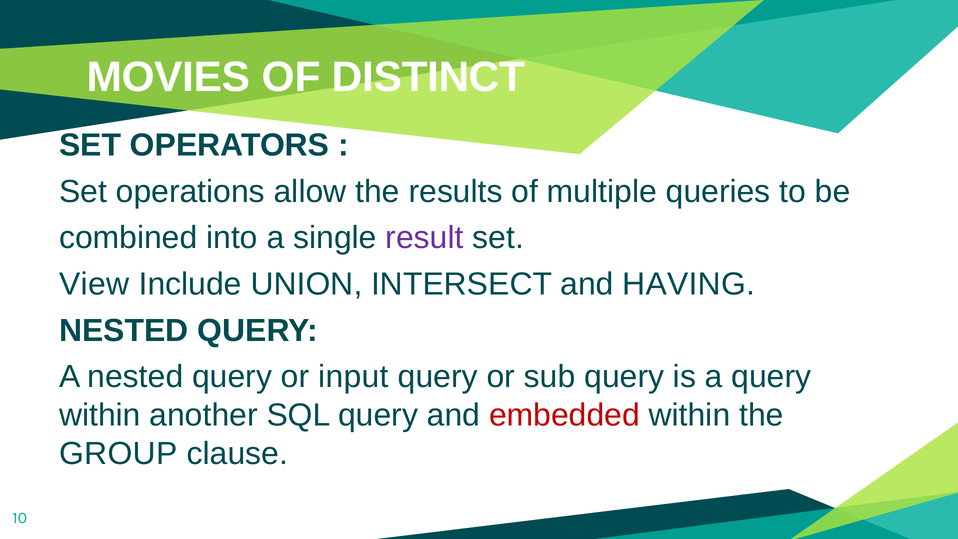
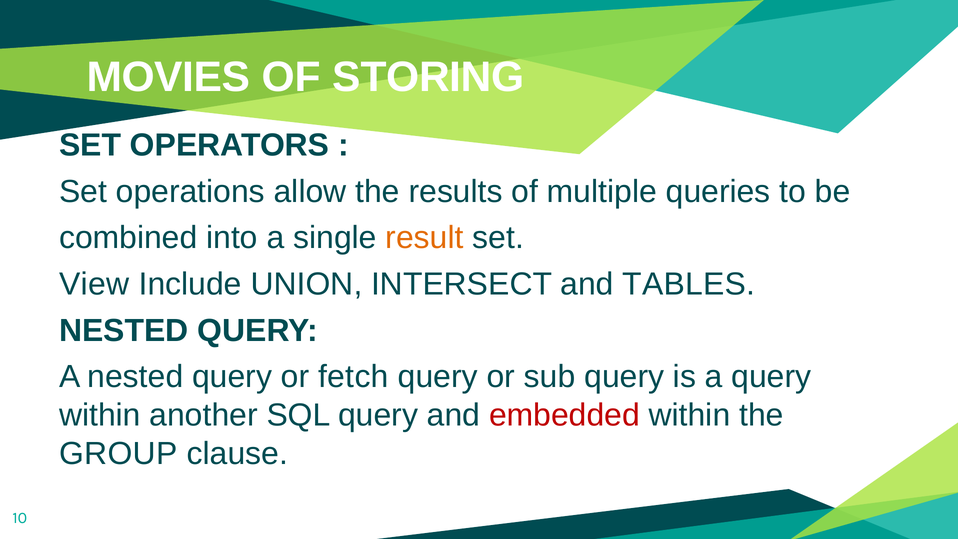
DISTINCT: DISTINCT -> STORING (428, 77)
result colour: purple -> orange (425, 238)
HAVING: HAVING -> TABLES (689, 284)
input: input -> fetch (353, 377)
